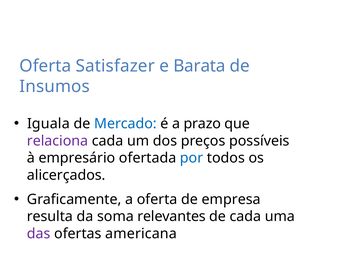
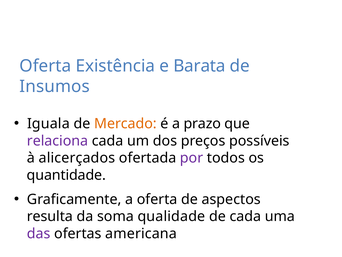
Satisfazer: Satisfazer -> Existência (115, 66)
Mercado colour: blue -> orange (125, 123)
empresário: empresário -> alicerçados (77, 158)
por colour: blue -> purple (192, 158)
alicerçados: alicerçados -> quantidade (66, 175)
empresa: empresa -> aspectos (231, 199)
relevantes: relevantes -> qualidade (171, 216)
